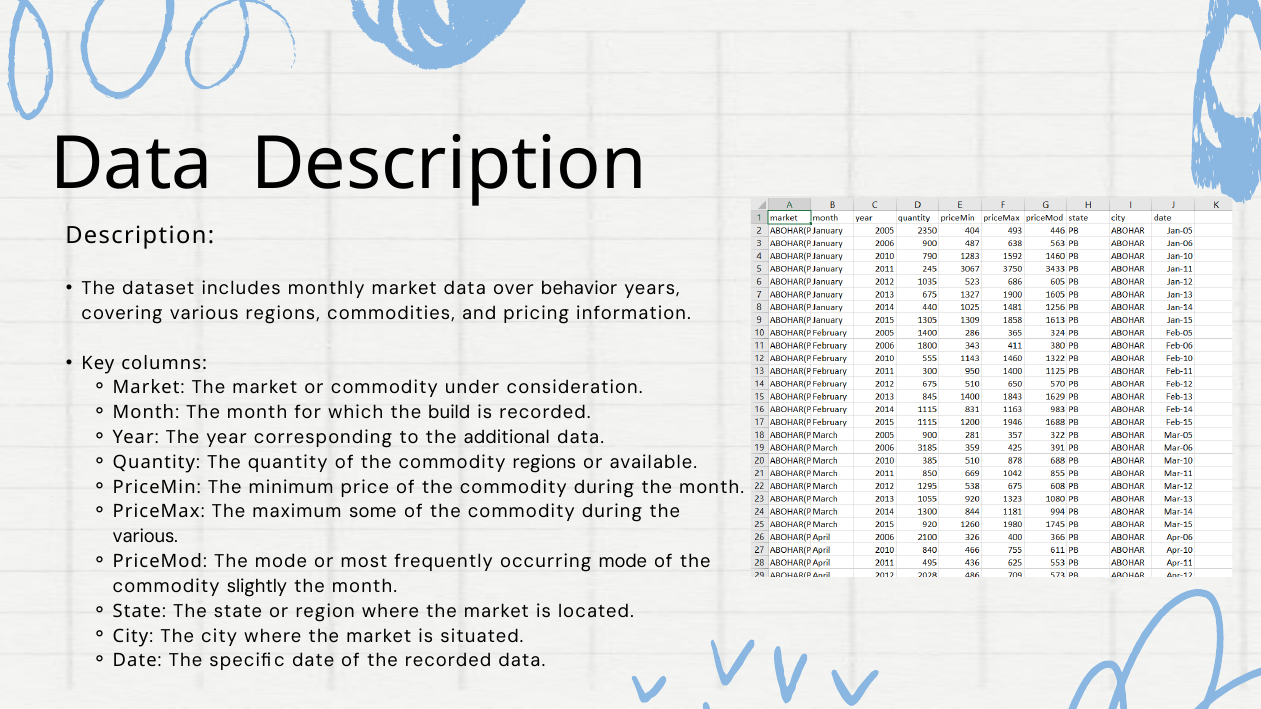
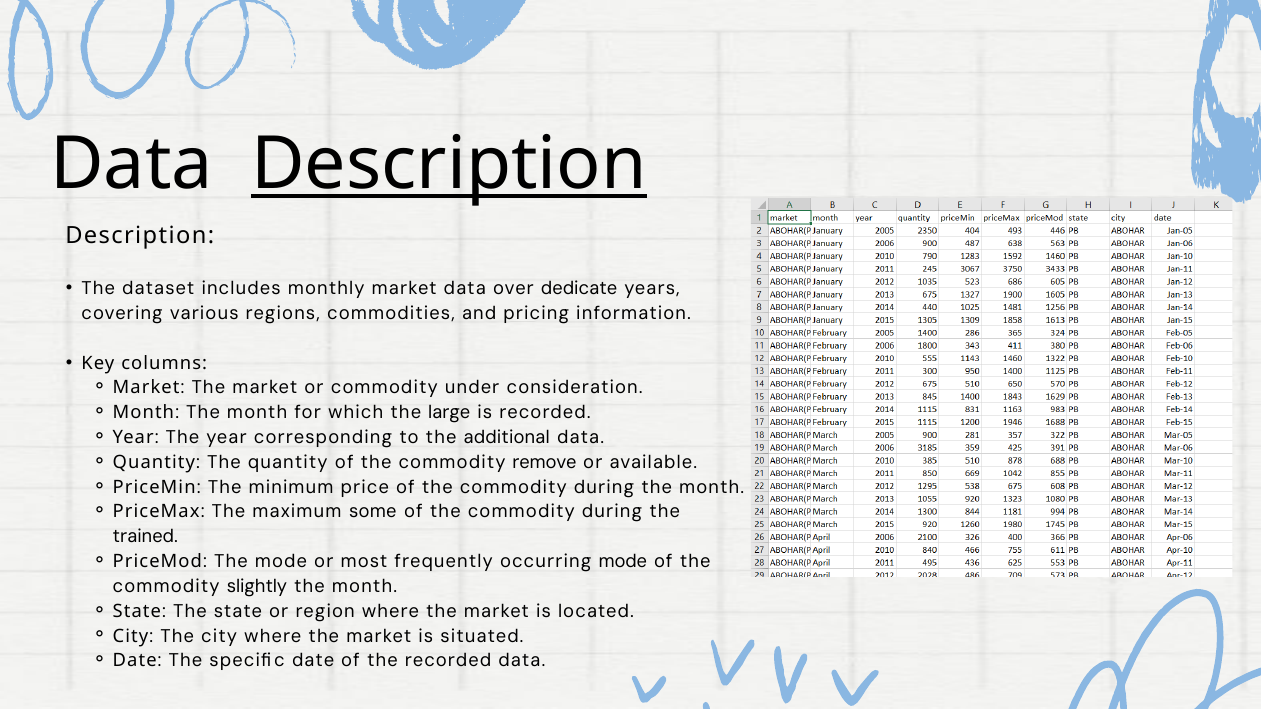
Description underline: none -> present (449, 165)
behavior: behavior -> dedicate (579, 289)
build: build -> large (449, 413)
commodity regions: regions -> remove (545, 462)
various: various -> trained (145, 537)
